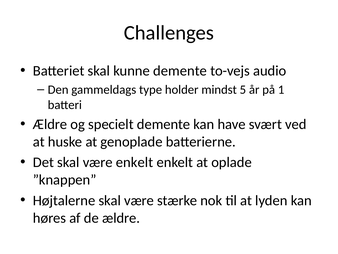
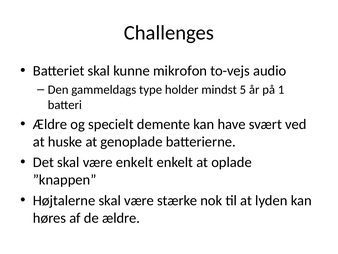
kunne demente: demente -> mikrofon (180, 71)
